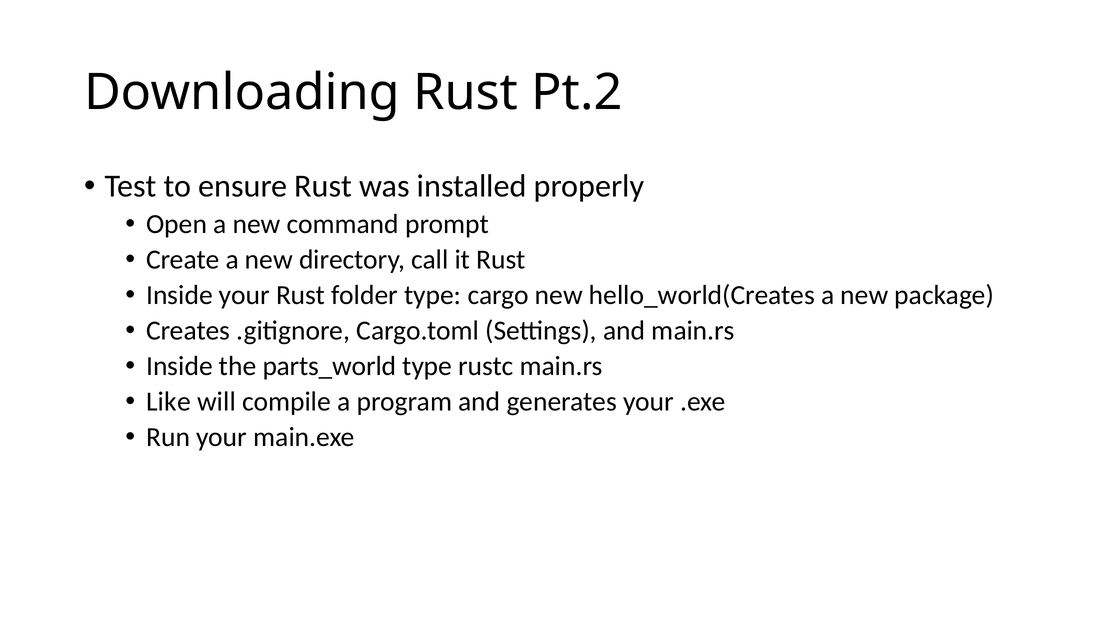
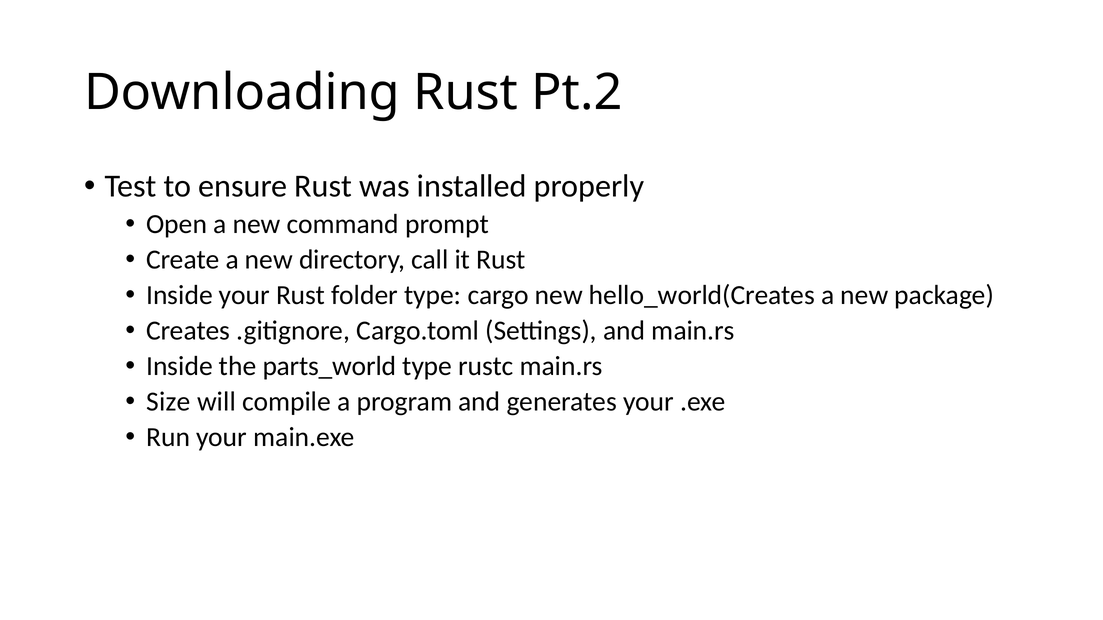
Like: Like -> Size (168, 402)
